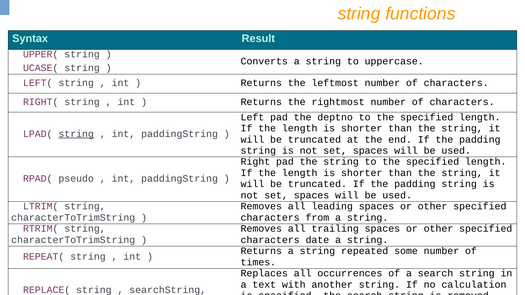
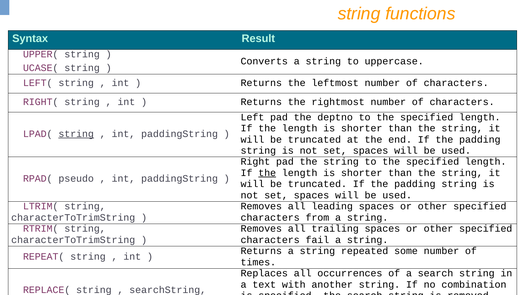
the underline: none -> present (267, 173)
date: date -> fail (317, 240)
calculation: calculation -> combination (474, 285)
